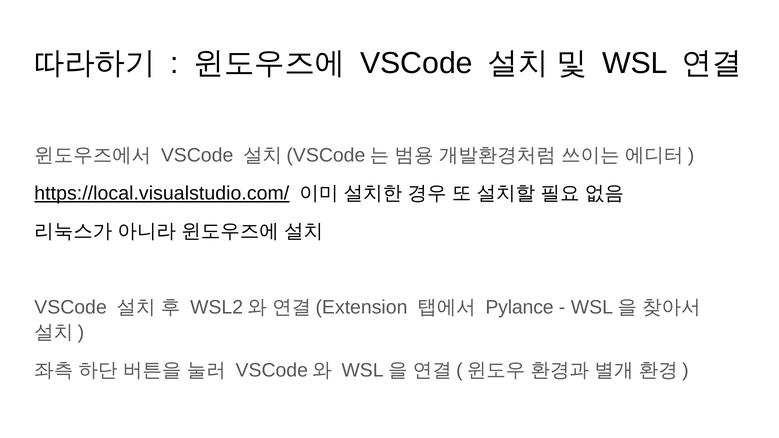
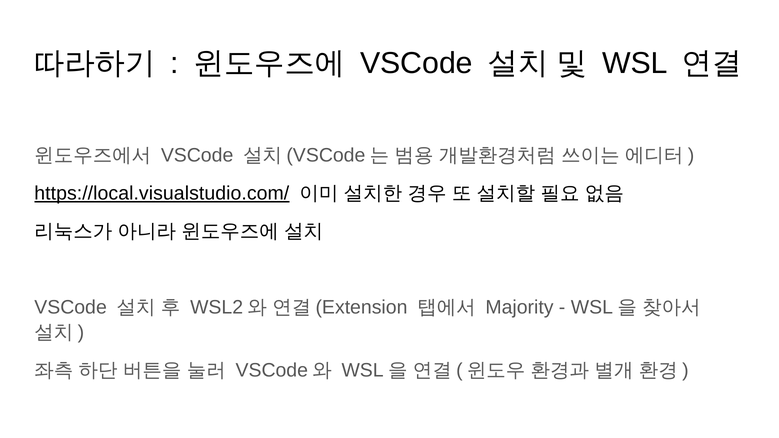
Pylance: Pylance -> Majority (519, 307)
